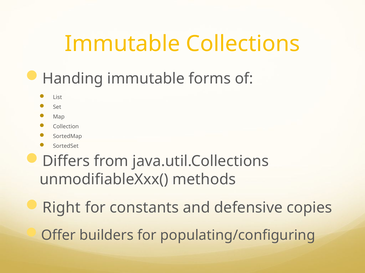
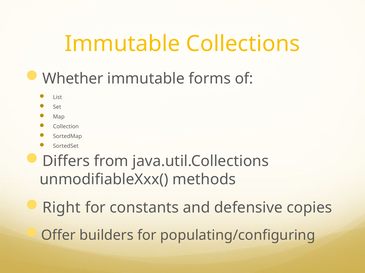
Handing: Handing -> Whether (73, 79)
